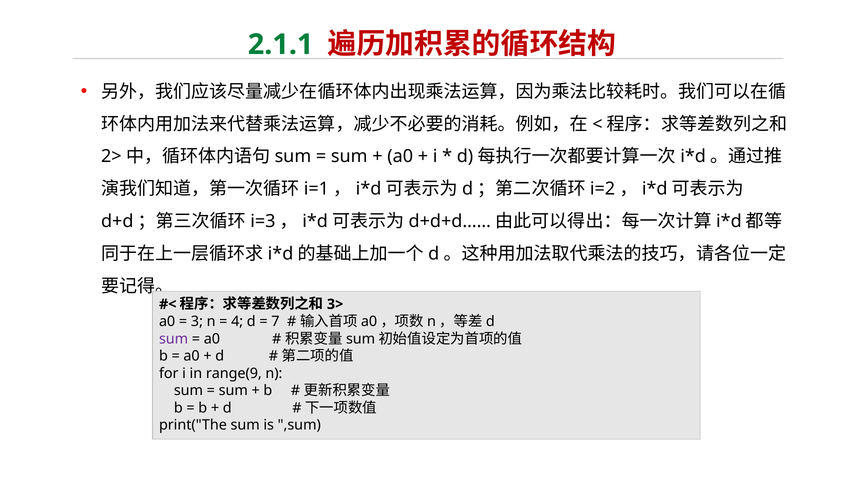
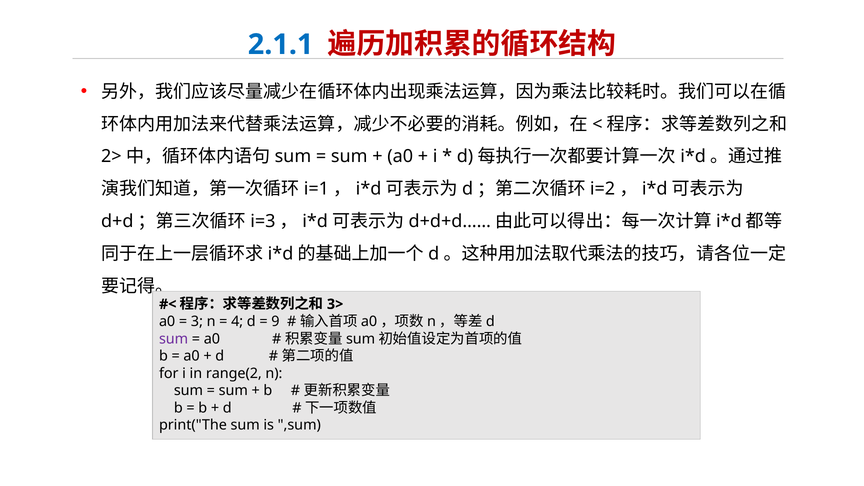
2.1.1 colour: green -> blue (281, 44)
7: 7 -> 9 (275, 321)
range(9: range(9 -> range(2 (234, 373)
